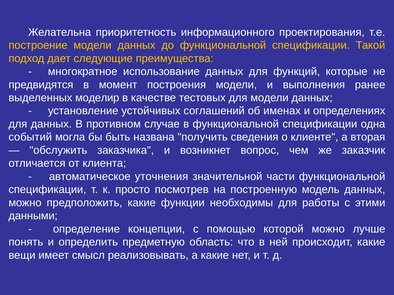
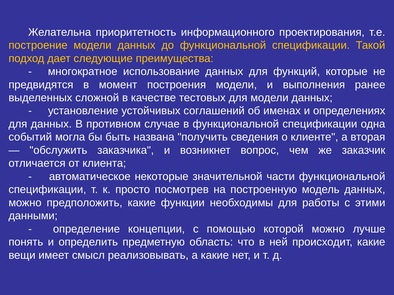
моделир: моделир -> сложной (97, 98)
уточнения: уточнения -> некоторые (162, 177)
